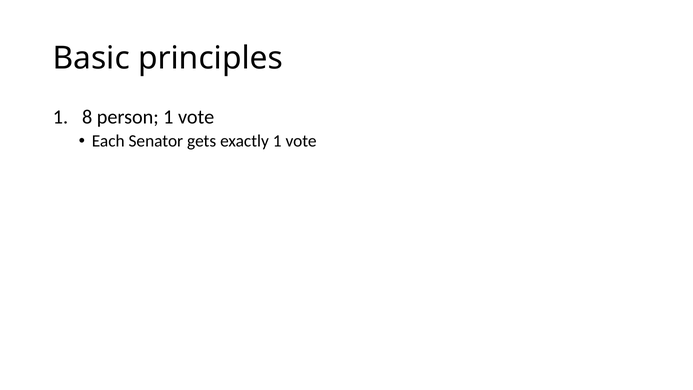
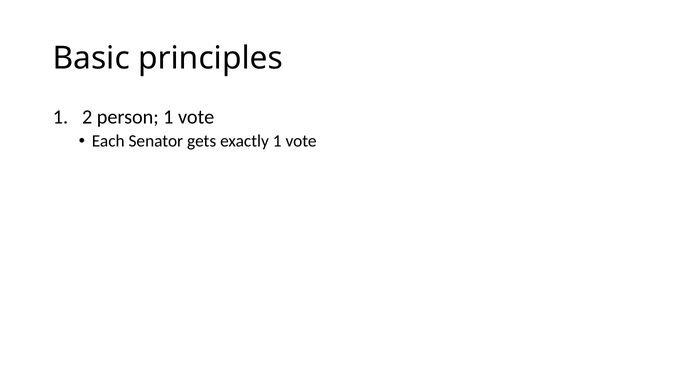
8: 8 -> 2 (87, 117)
